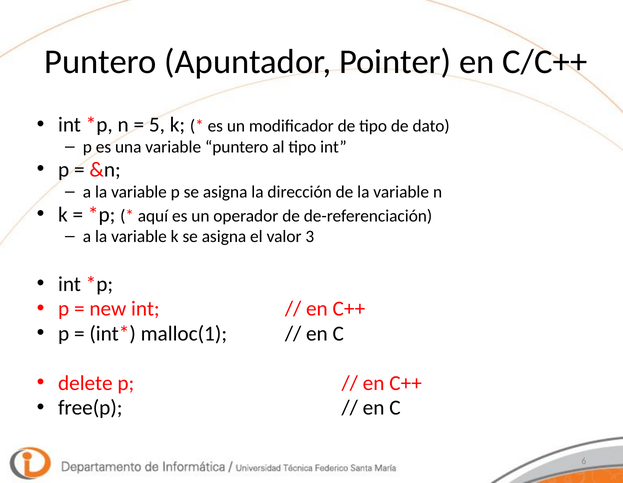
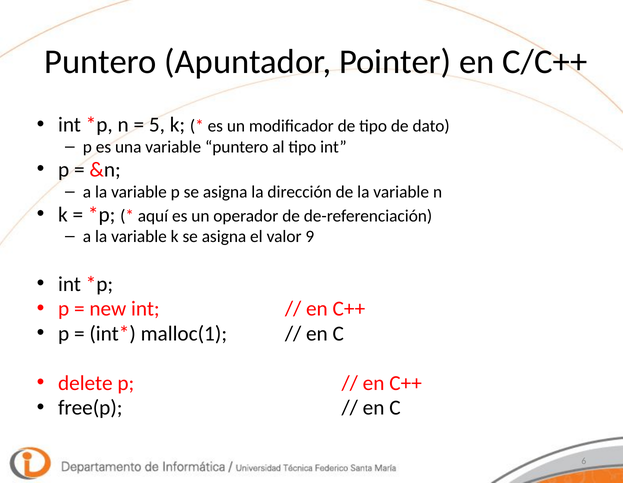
3: 3 -> 9 (310, 236)
